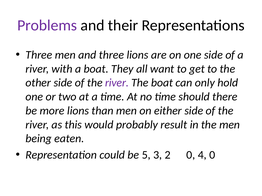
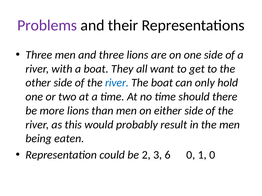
river colour: purple -> blue (117, 83)
5: 5 -> 2 (146, 155)
2: 2 -> 6 (168, 155)
4: 4 -> 1 (202, 155)
